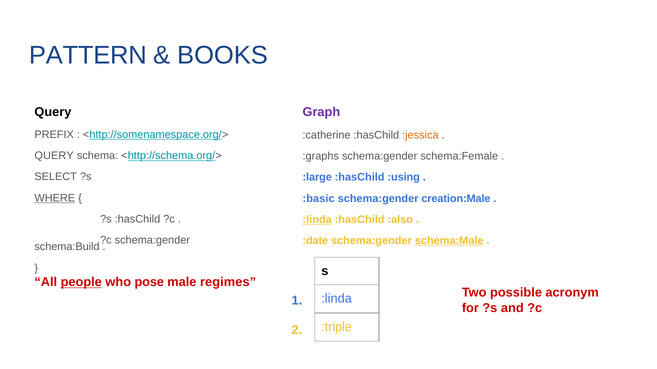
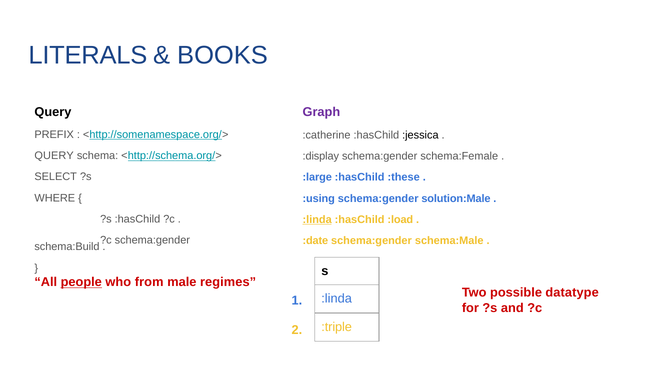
PATTERN: PATTERN -> LITERALS (88, 56)
:jessica colour: orange -> black (420, 135)
:graphs: :graphs -> :display (321, 156)
:using: :using -> :these (404, 178)
WHERE underline: present -> none (55, 198)
:basic: :basic -> :using (319, 199)
creation:Male: creation:Male -> solution:Male (456, 199)
:also: :also -> :load (400, 220)
schema:Male underline: present -> none (449, 241)
pose: pose -> from (149, 283)
acronym: acronym -> datatype (572, 293)
